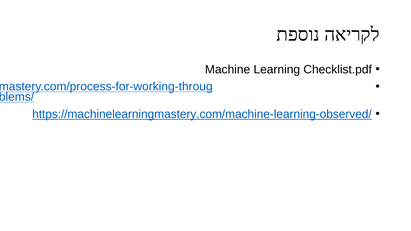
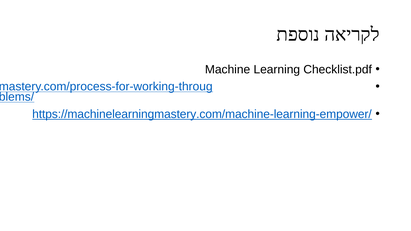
https://machinelearningmastery.com/machine-learning-observed/: https://machinelearningmastery.com/machine-learning-observed/ -> https://machinelearningmastery.com/machine-learning-empower/ (202, 114)
